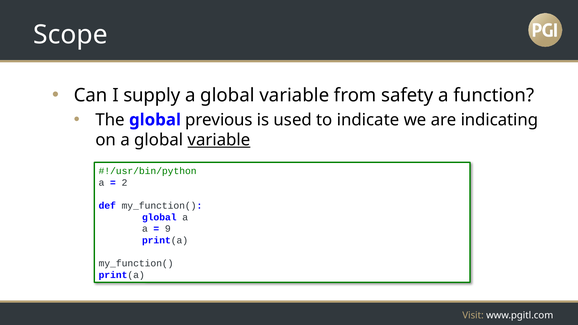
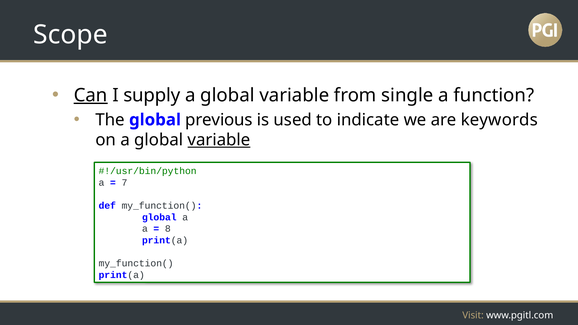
Can underline: none -> present (91, 95)
safety: safety -> single (407, 95)
indicating: indicating -> keywords (499, 120)
2: 2 -> 7 (125, 183)
9: 9 -> 8 (168, 229)
